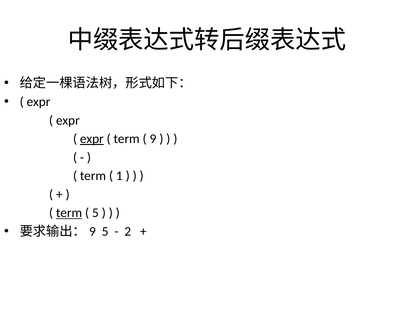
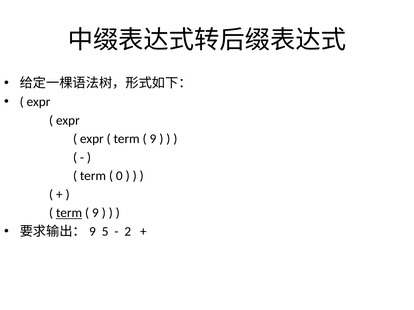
expr underline: present -> none (92, 139)
1: 1 -> 0 (119, 176)
5: 5 -> 9 (95, 213)
